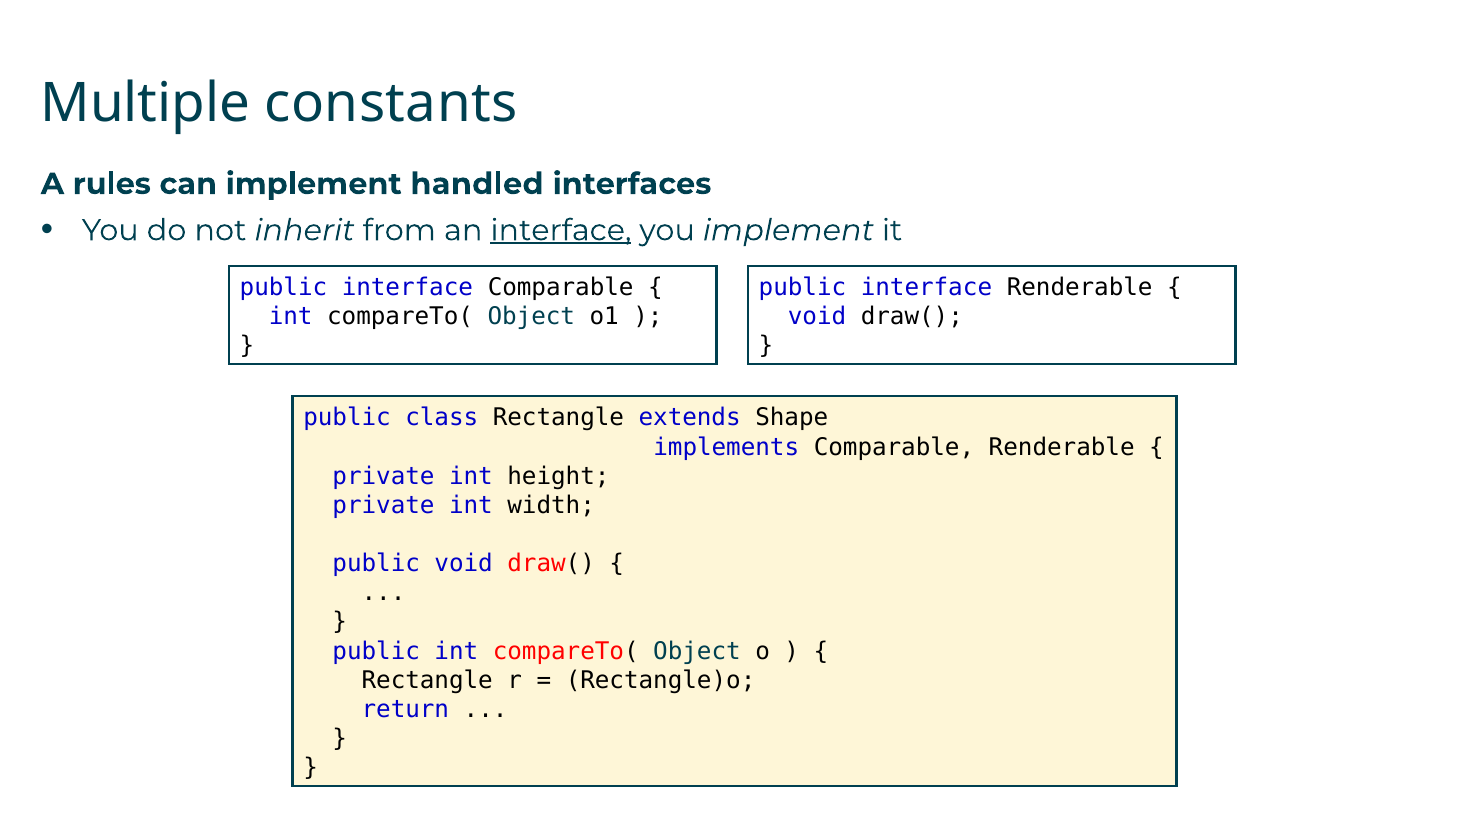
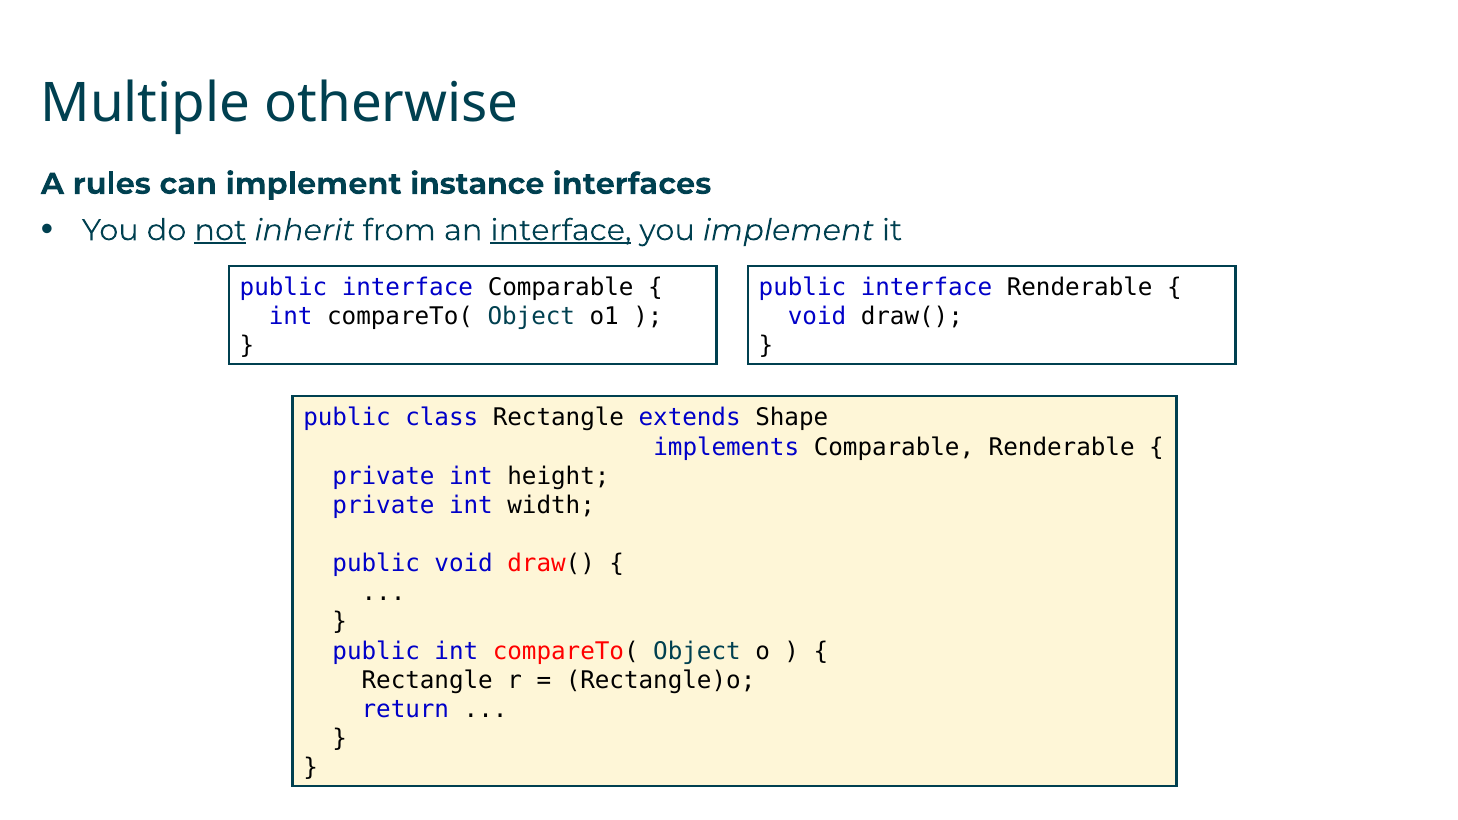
constants: constants -> otherwise (391, 104)
handled: handled -> instance (477, 184)
not underline: none -> present (220, 230)
